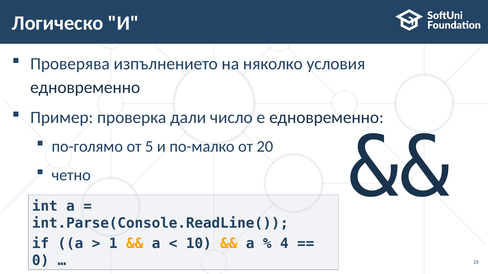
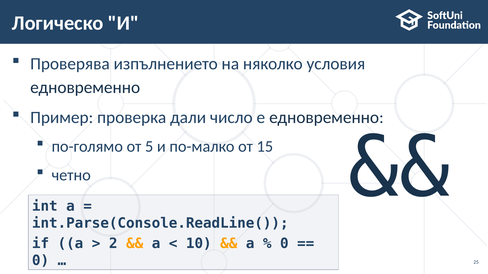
20: 20 -> 15 (265, 147)
1: 1 -> 2 (113, 244)
4: 4 -> 0 (284, 244)
